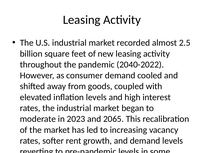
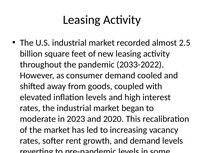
2040-2022: 2040-2022 -> 2033-2022 (140, 65)
2065: 2065 -> 2020 (113, 119)
